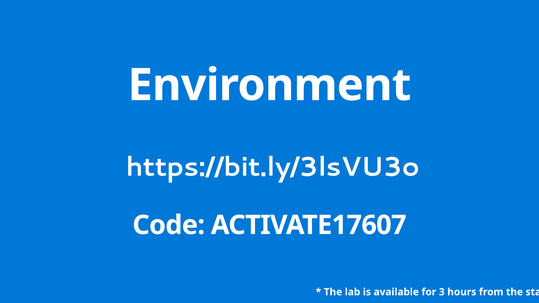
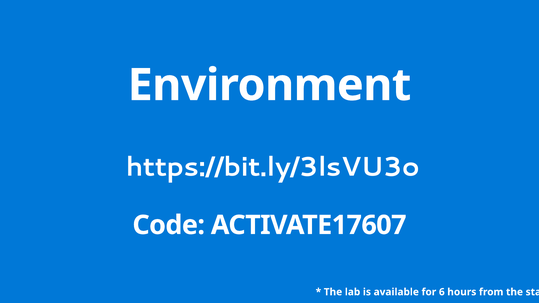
3: 3 -> 6 (442, 292)
